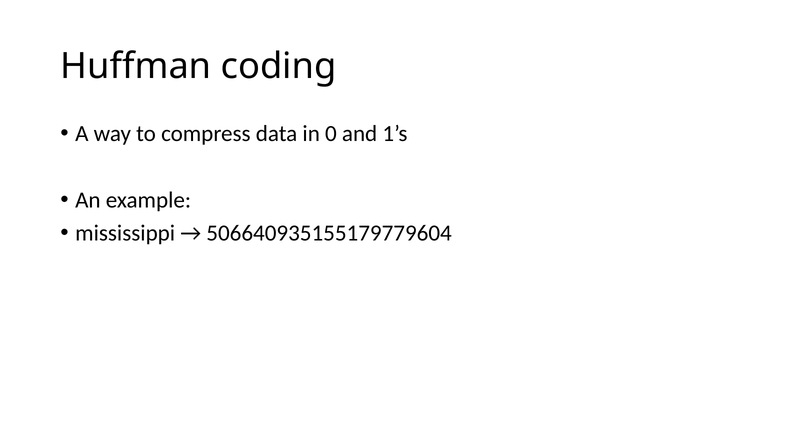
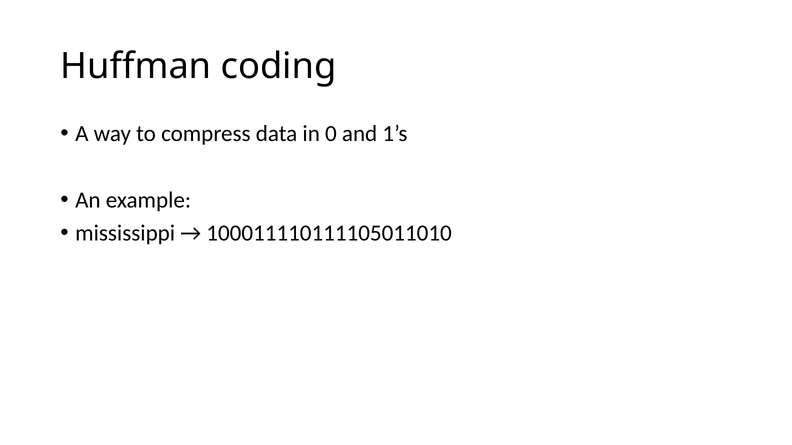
506640935155179779604: 506640935155179779604 -> 100011110111105011010 (329, 234)
